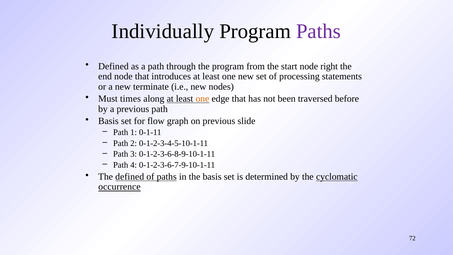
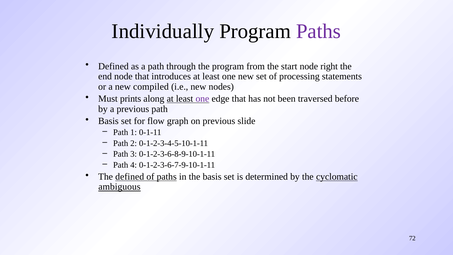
terminate: terminate -> compiled (151, 87)
times: times -> prints (131, 99)
one colour: orange -> purple (202, 99)
occurrence: occurrence -> ambiguous (119, 187)
